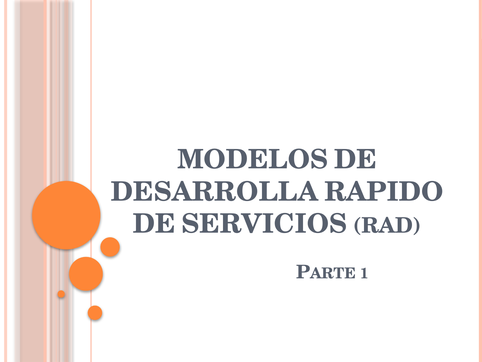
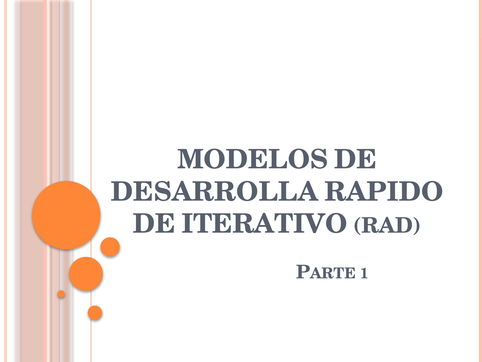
SERVICIOS: SERVICIOS -> ITERATIVO (264, 224)
